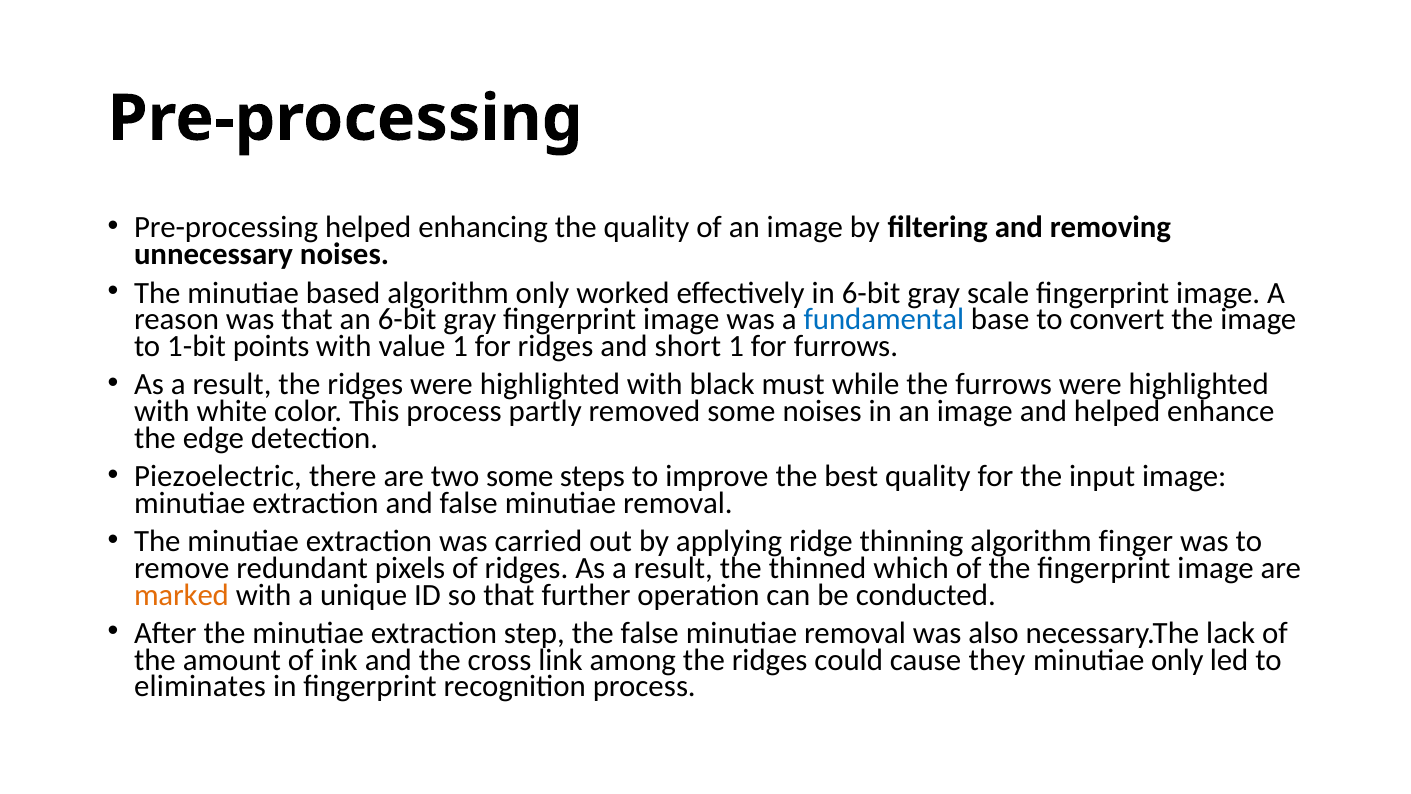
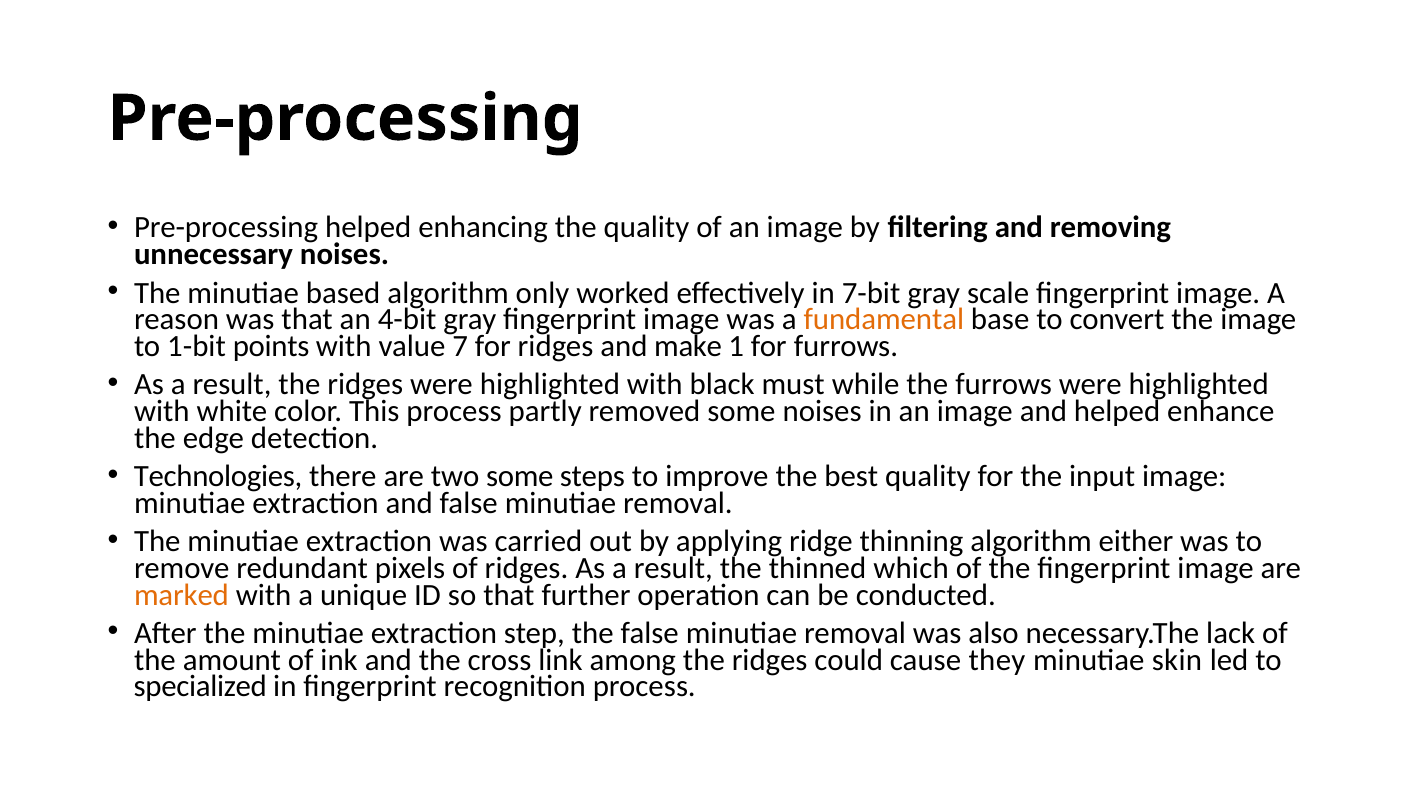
in 6-bit: 6-bit -> 7-bit (871, 293)
an 6-bit: 6-bit -> 4-bit (407, 319)
fundamental colour: blue -> orange (884, 319)
value 1: 1 -> 7 (460, 346)
short: short -> make (688, 346)
Piezoelectric: Piezoelectric -> Technologies (218, 476)
finger: finger -> either (1136, 541)
minutiae only: only -> skin (1177, 660)
eliminates: eliminates -> specialized (200, 686)
